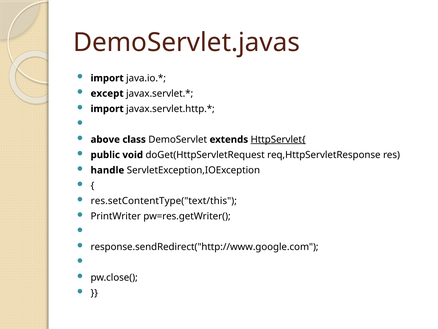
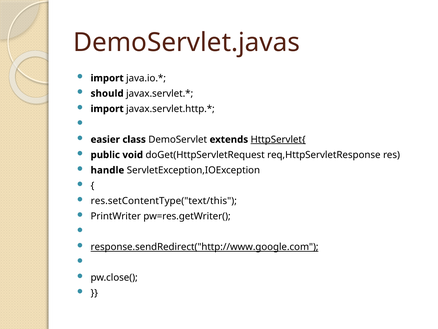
except: except -> should (107, 93)
above: above -> easier (105, 139)
response.sendRedirect("http://www.google.com underline: none -> present (205, 247)
